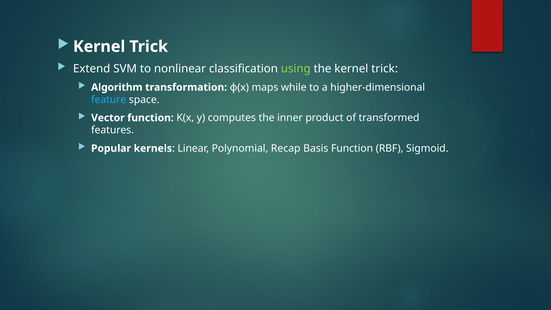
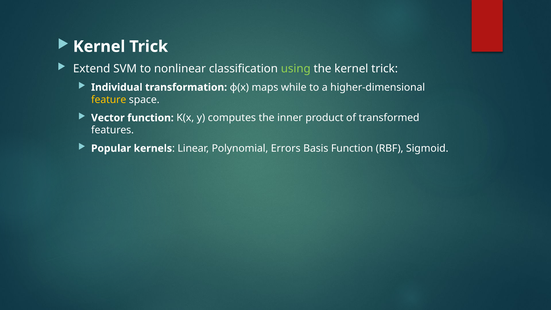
Algorithm: Algorithm -> Individual (117, 87)
feature colour: light blue -> yellow (109, 100)
Recap: Recap -> Errors (286, 148)
